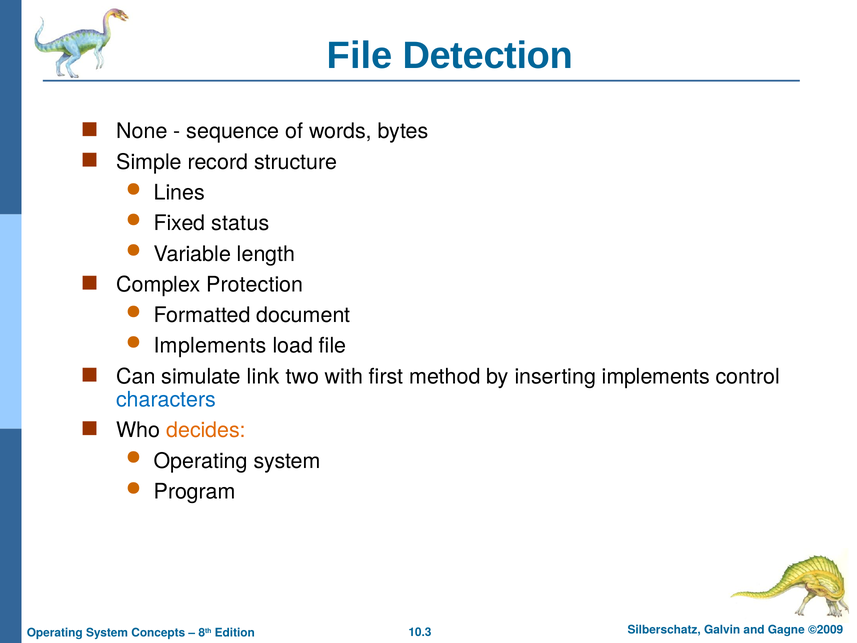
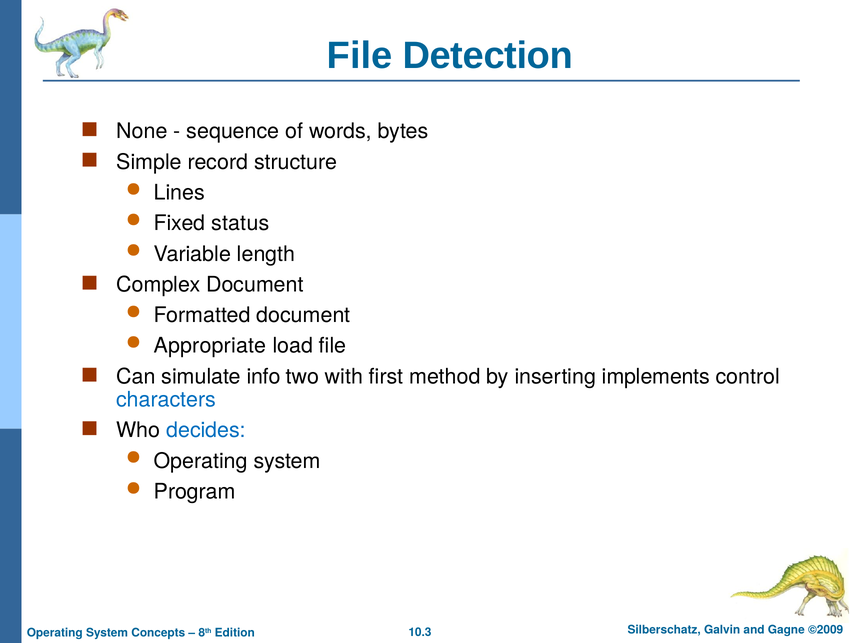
Complex Protection: Protection -> Document (255, 285)
Implements: Implements -> Appropriate (210, 346)
link: link -> info (263, 376)
decides colour: orange -> blue (206, 430)
